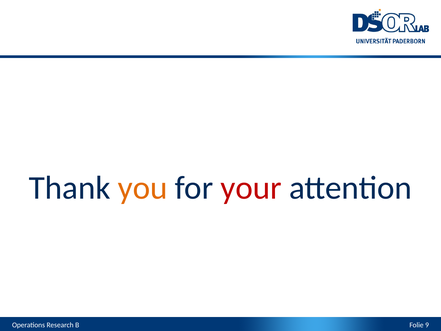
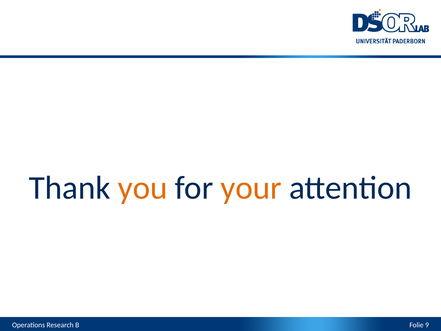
your colour: red -> orange (251, 188)
